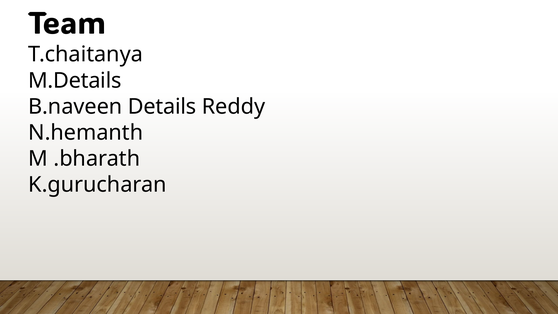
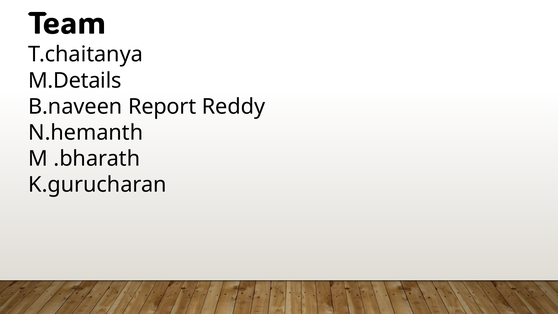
Details: Details -> Report (162, 107)
